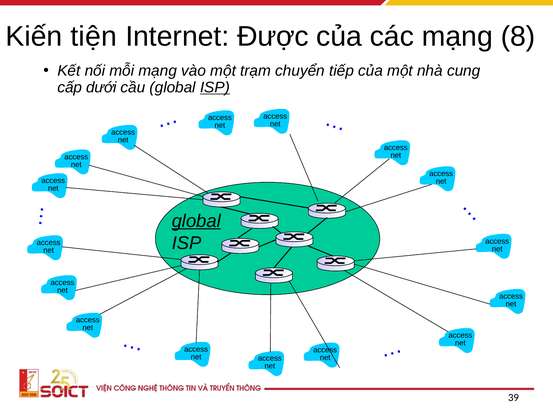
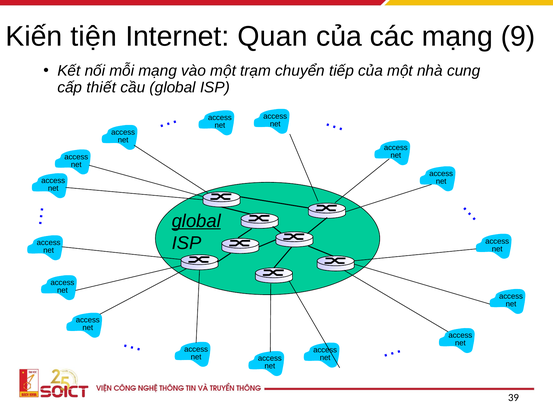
Được: Được -> Quan (273, 37)
8: 8 -> 9 (518, 37)
dưới: dưới -> thiết (101, 88)
ISP underline: present -> none (215, 88)
